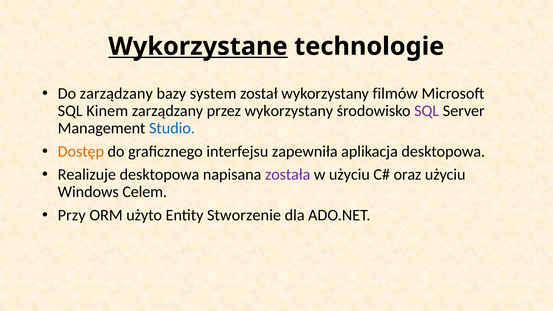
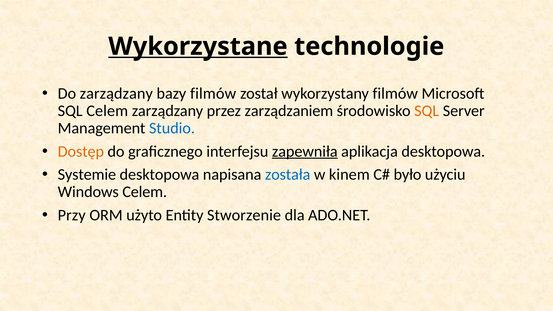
bazy system: system -> filmów (213, 93)
SQL Kinem: Kinem -> Celem (107, 111)
przez wykorzystany: wykorzystany -> zarządzaniem (289, 111)
SQL colour: purple -> orange (427, 111)
zapewniła underline: none -> present (305, 151)
Realizuje: Realizuje -> Systemie (87, 175)
została colour: purple -> blue (288, 175)
w użyciu: użyciu -> kinem (349, 175)
oraz: oraz -> było (407, 175)
